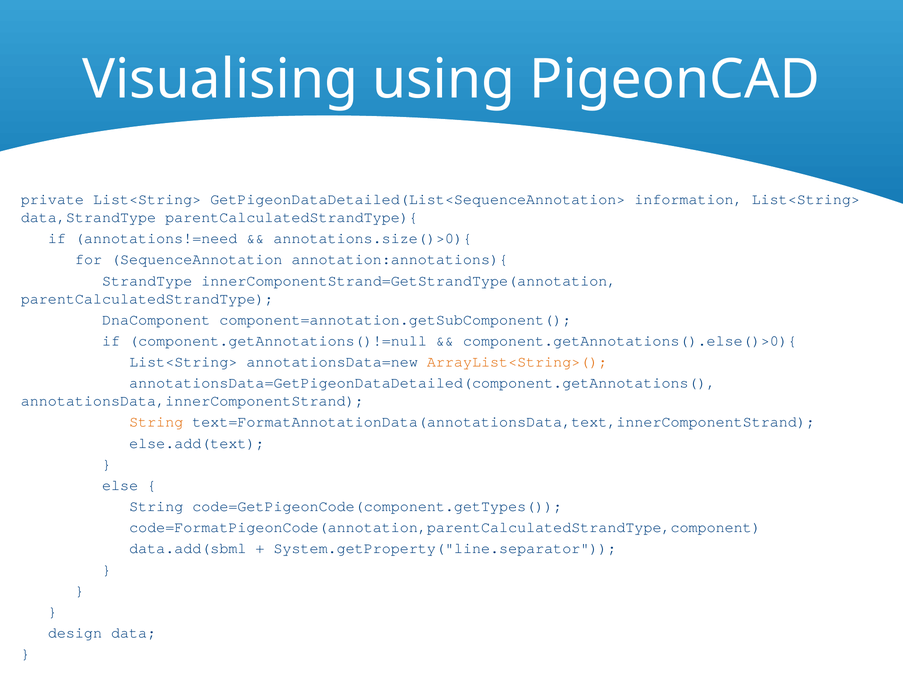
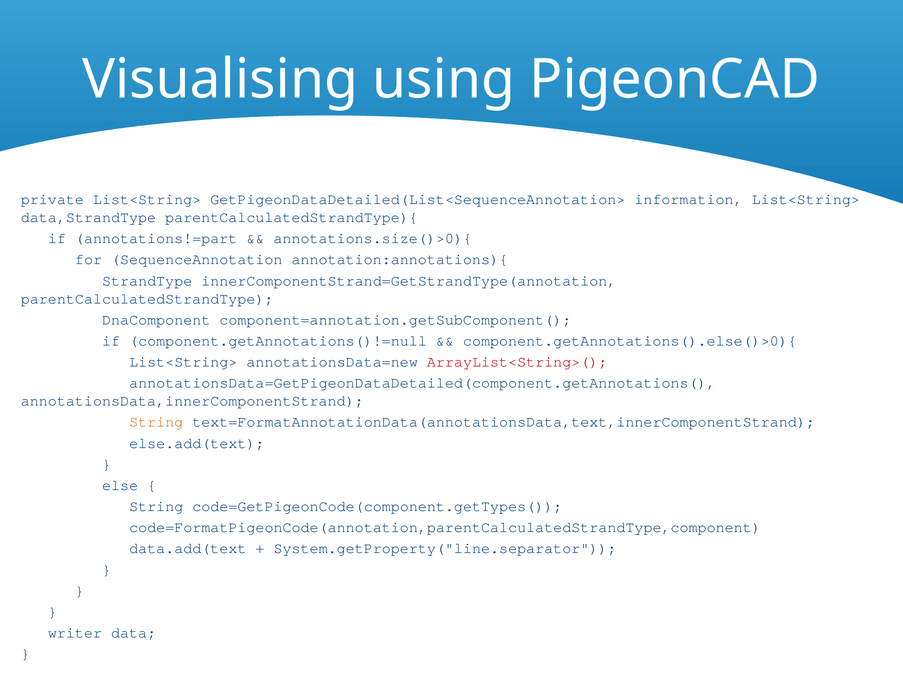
annotations!=need: annotations!=need -> annotations!=part (156, 238)
ArrayList<String>( colour: orange -> red (517, 362)
data.add(sbml: data.add(sbml -> data.add(text (188, 549)
design: design -> writer (75, 633)
